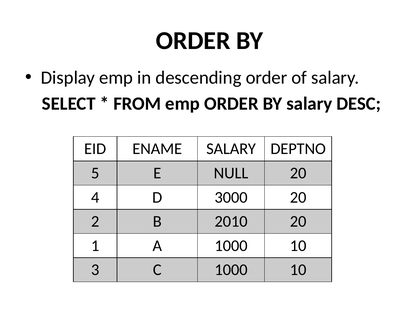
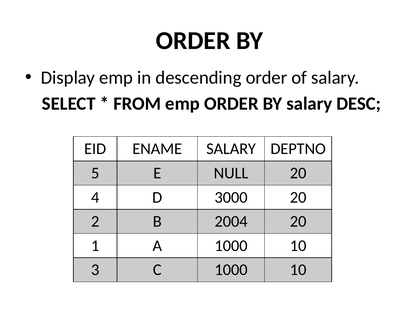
2010: 2010 -> 2004 (231, 221)
